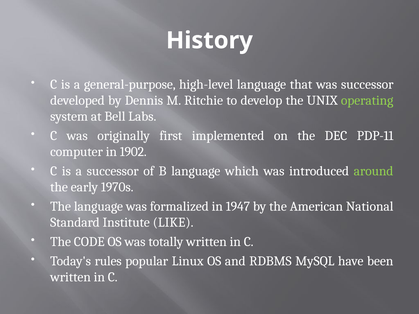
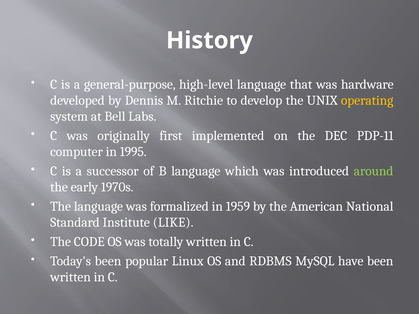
was successor: successor -> hardware (367, 84)
operating colour: light green -> yellow (367, 100)
1902: 1902 -> 1995 (133, 152)
1947: 1947 -> 1959 (238, 207)
Today's rules: rules -> been (108, 261)
